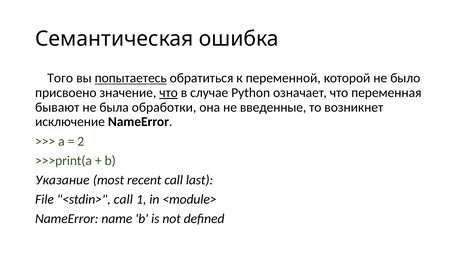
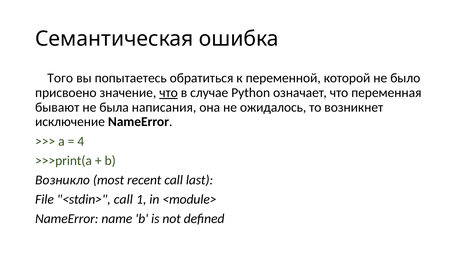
попытаетесь underline: present -> none (131, 78)
обработки: обработки -> написания (164, 107)
введенные: введенные -> ожидалось (273, 107)
2: 2 -> 4 (81, 141)
Указание: Указание -> Возникло (62, 180)
